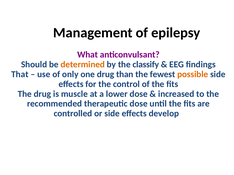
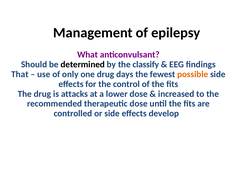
determined colour: orange -> black (83, 65)
than: than -> days (125, 74)
muscle: muscle -> attacks (74, 94)
